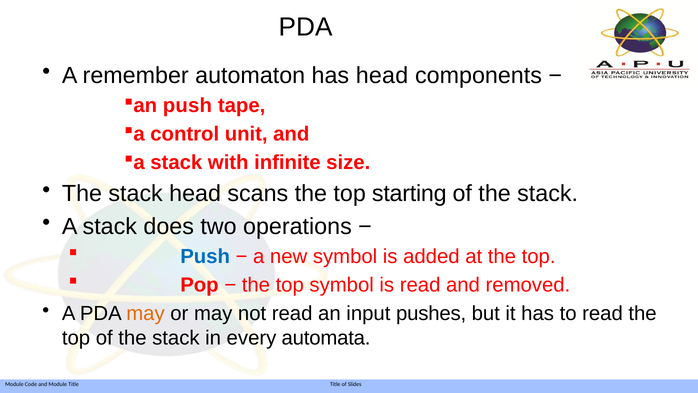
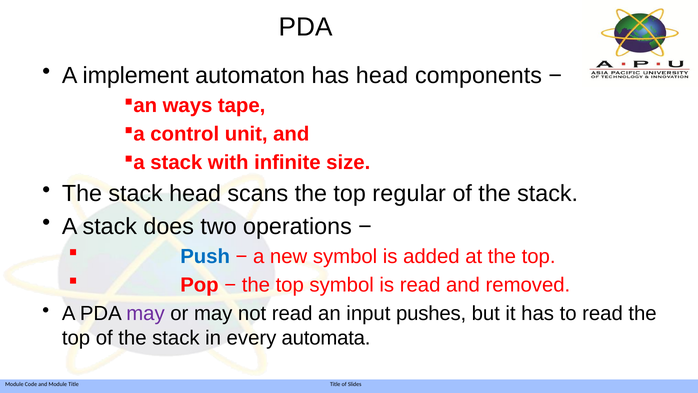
remember: remember -> implement (136, 75)
push: push -> ways (188, 106)
starting: starting -> regular (409, 194)
may colour: orange -> purple (145, 313)
